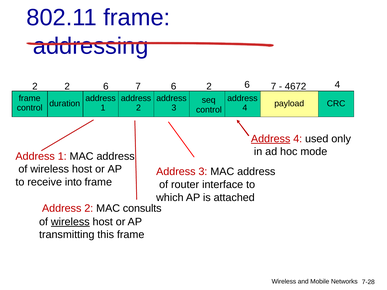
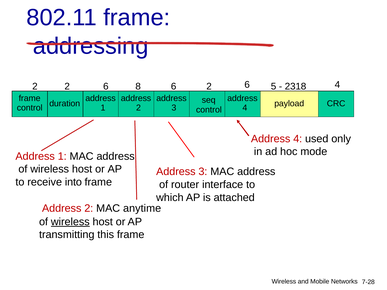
2 6 7: 7 -> 8 (138, 87)
6 6 7: 7 -> 5 (274, 87)
4672: 4672 -> 2318 (296, 87)
Address underline: present -> none (271, 139)
consults: consults -> anytime (142, 209)
